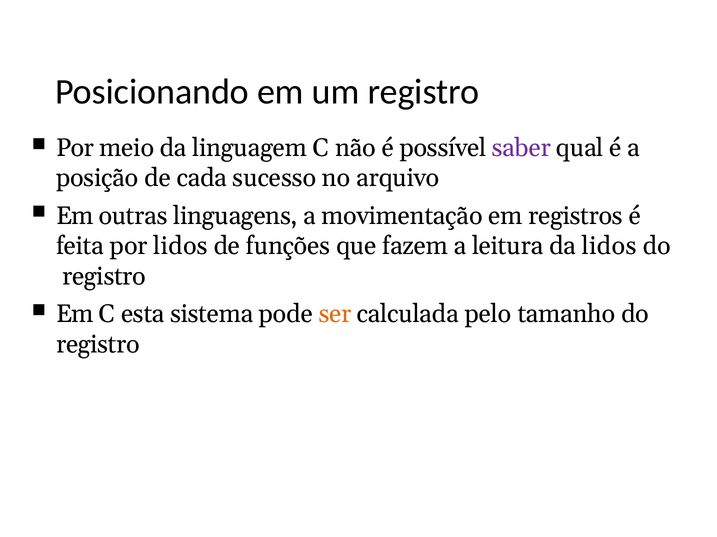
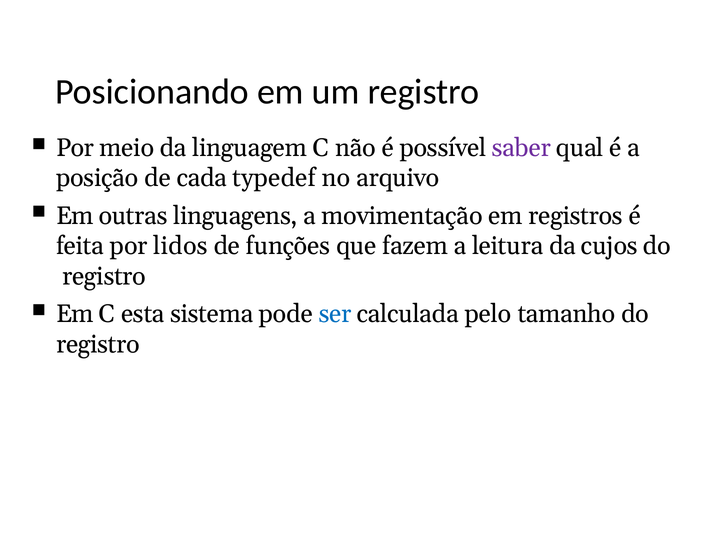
sucesso: sucesso -> typedef (274, 178)
da lidos: lidos -> cujos (609, 246)
ser colour: orange -> blue (335, 314)
